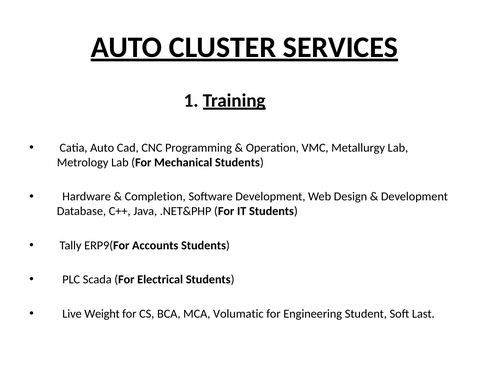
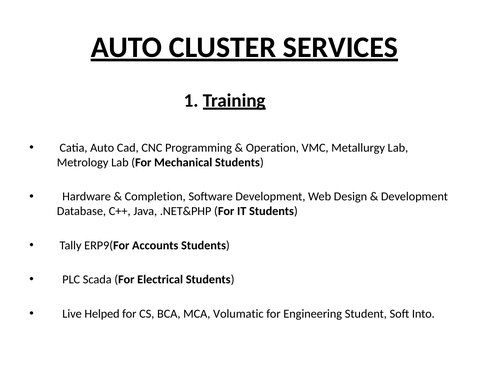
Weight: Weight -> Helped (102, 314)
Last: Last -> Into (423, 314)
